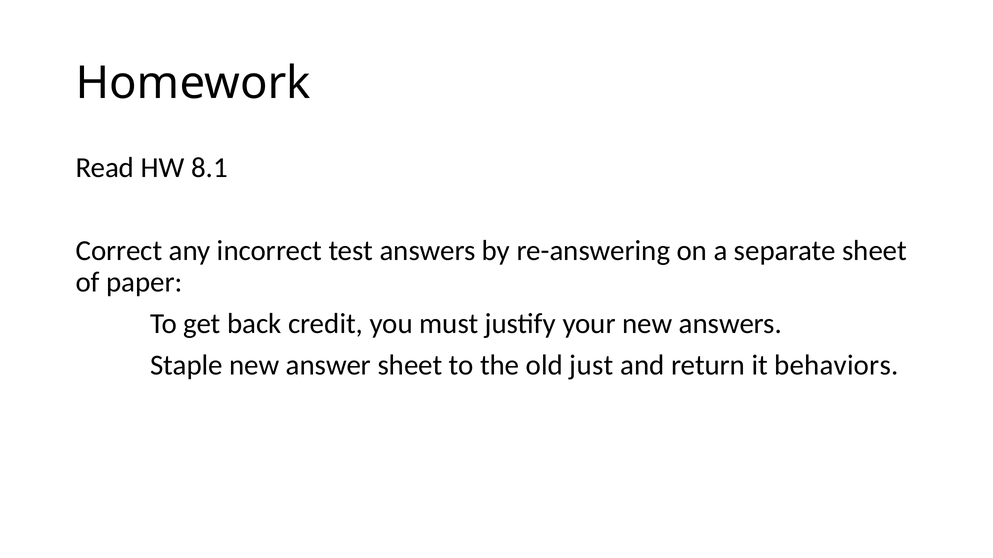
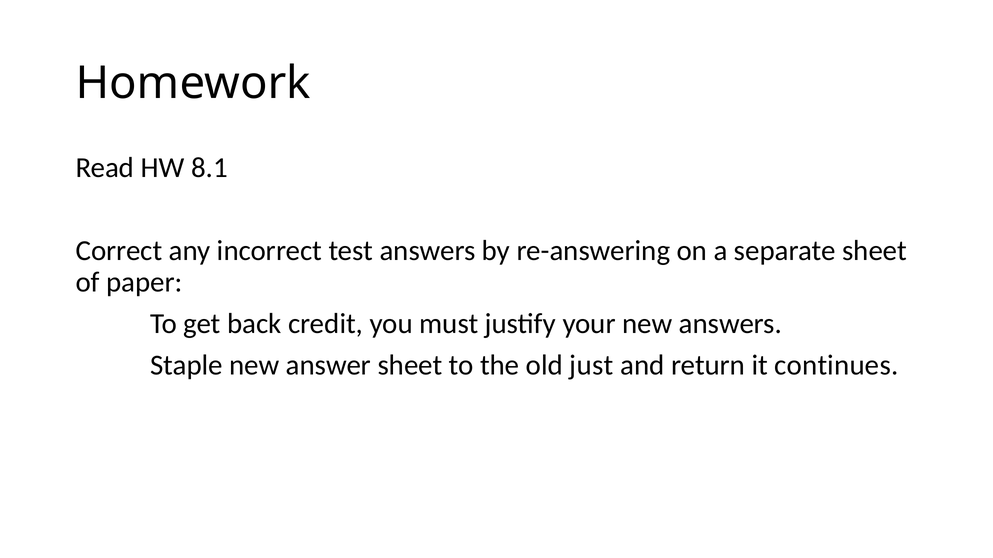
behaviors: behaviors -> continues (836, 366)
